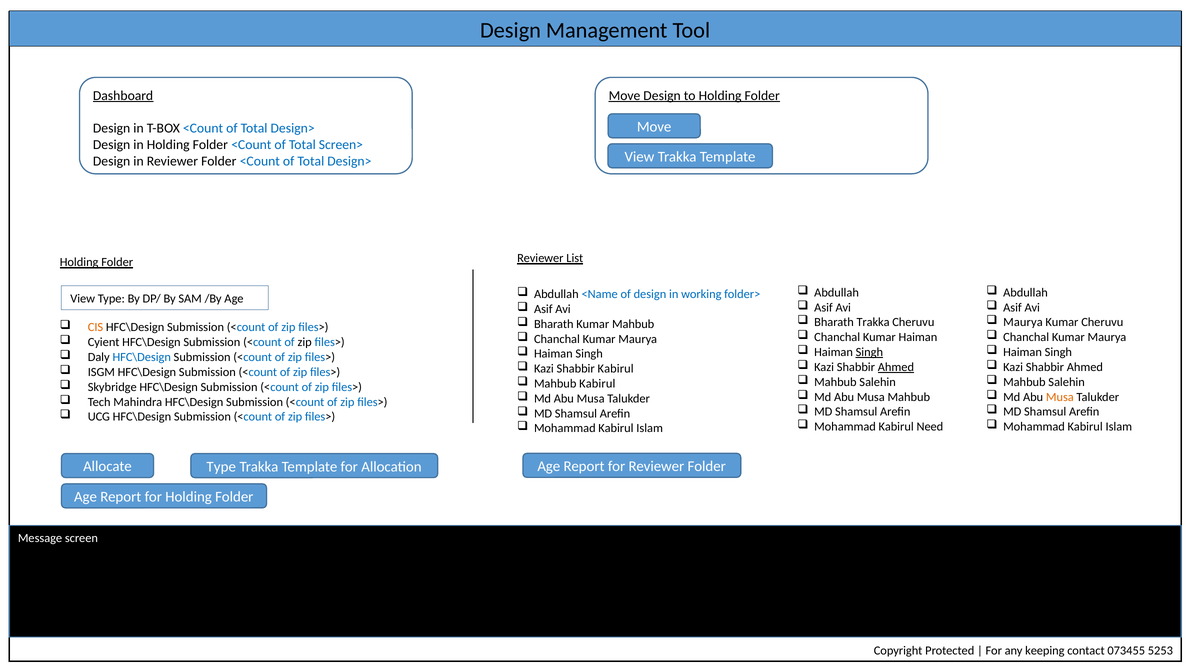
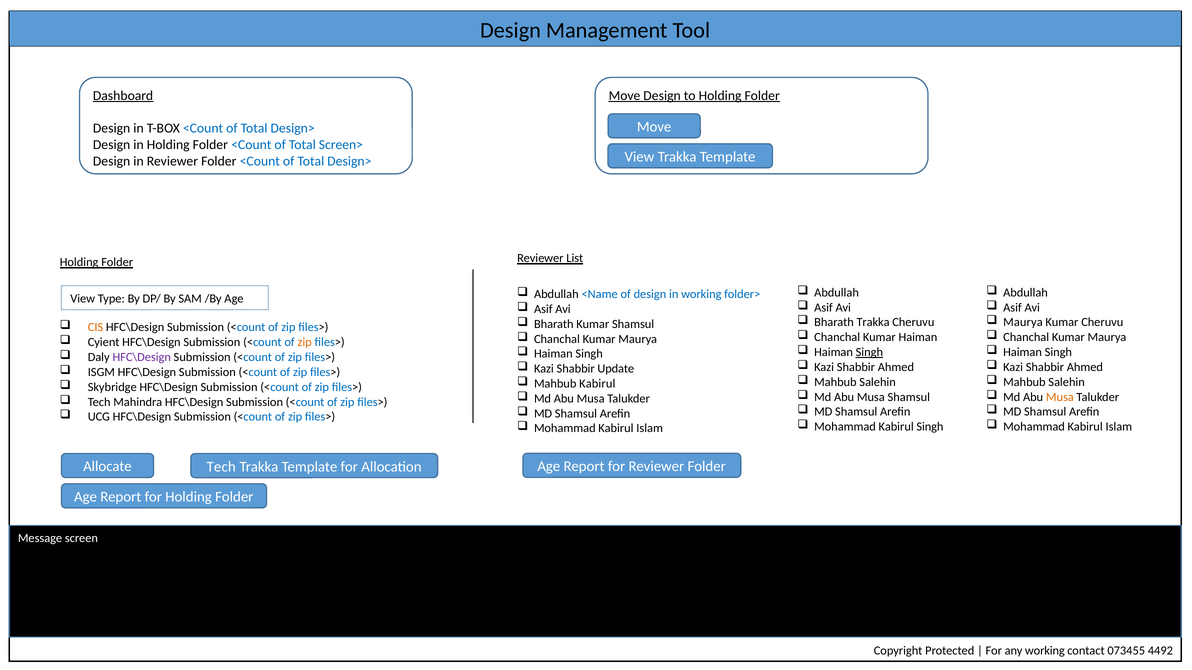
Kumar Mahbub: Mahbub -> Shamsul (633, 324)
zip colour: black -> orange (305, 343)
HFC\Design colour: blue -> purple (142, 357)
Ahmed underline: present -> none (896, 367)
Shabbir Kabirul: Kabirul -> Update (616, 369)
Musa Mahbub: Mahbub -> Shamsul (909, 397)
Kabirul Need: Need -> Singh (930, 427)
Type: Type -> Tech (221, 467)
any keeping: keeping -> working (1045, 651)
5253: 5253 -> 4492 (1160, 651)
